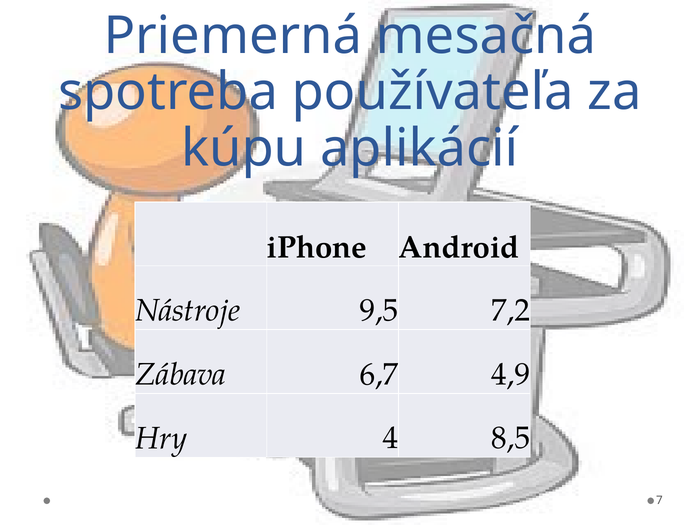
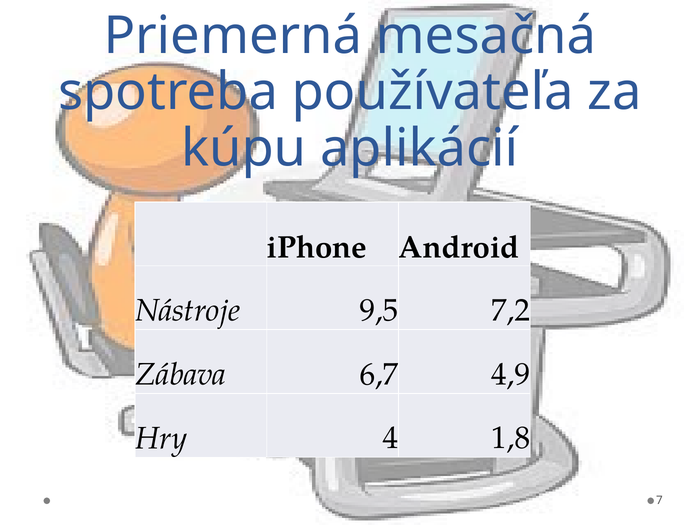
8,5: 8,5 -> 1,8 (511, 438)
